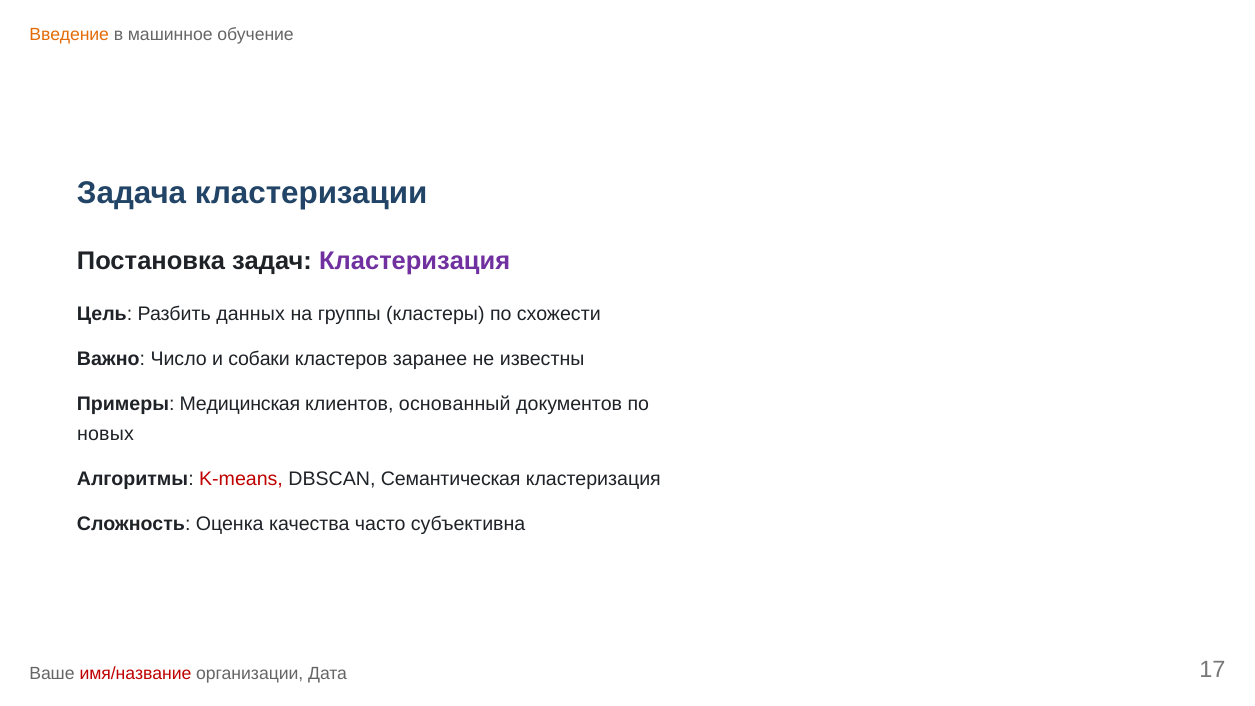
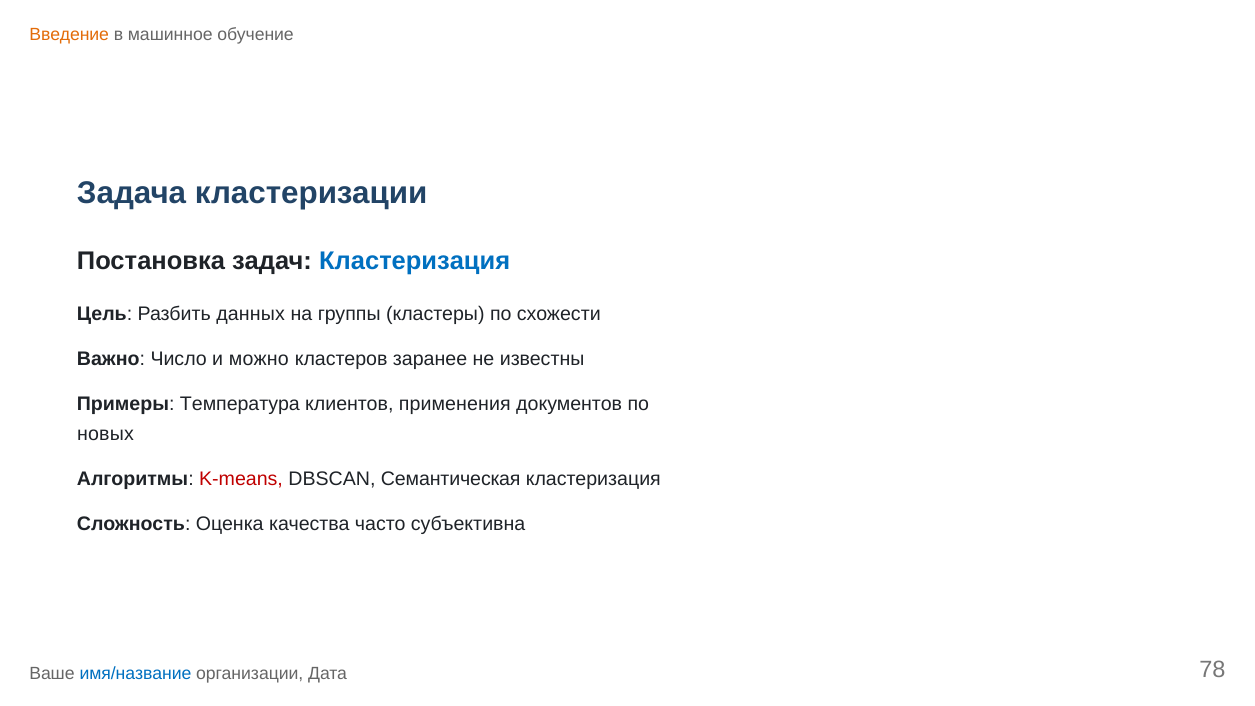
Кластеризация colour: purple -> blue (415, 261)
собаки: собаки -> можно (259, 359)
Медицинская: Медицинская -> Температура (240, 404)
основанный: основанный -> применения (455, 404)
имя/название colour: red -> blue (135, 673)
17: 17 -> 78 (1212, 670)
